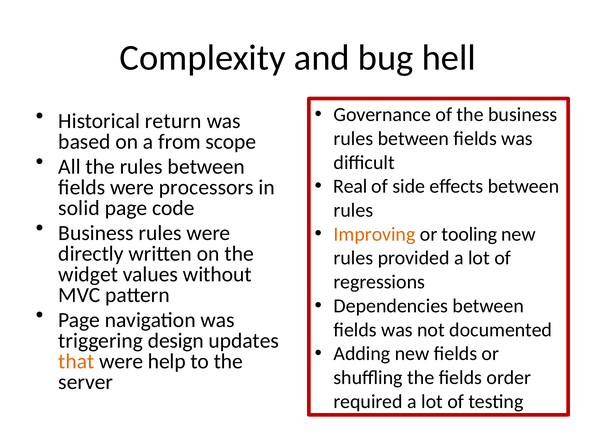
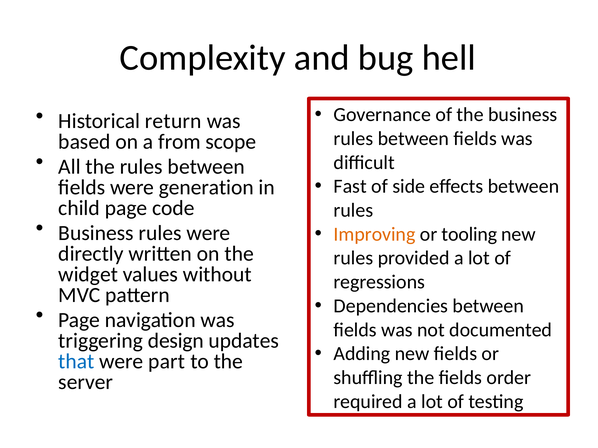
Real: Real -> Fast (350, 187)
processors: processors -> generation (206, 188)
solid: solid -> child (79, 208)
that colour: orange -> blue (76, 362)
help: help -> part (167, 362)
